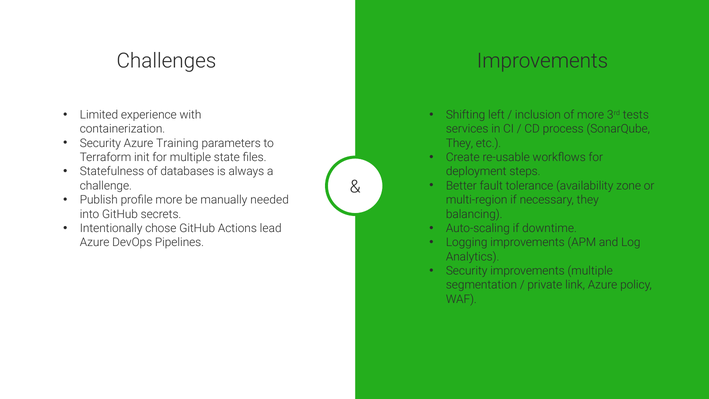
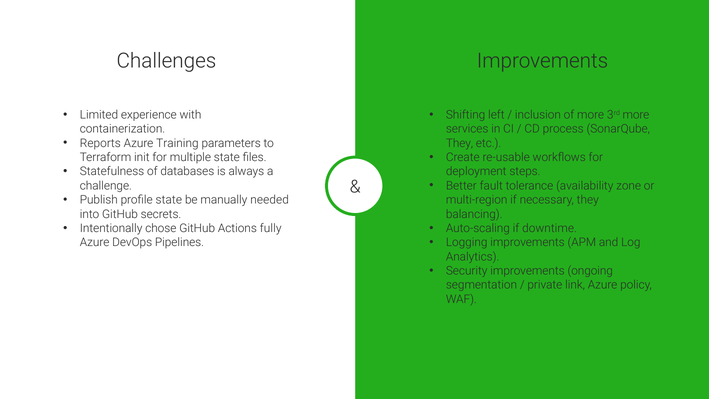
3rd tests: tests -> more (636, 115)
Security: Security -> Reports (100, 143)
profile more: more -> state (169, 200)
lead: lead -> fully (271, 228)
improvements multiple: multiple -> ongoing (590, 271)
